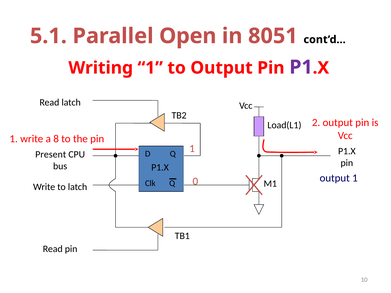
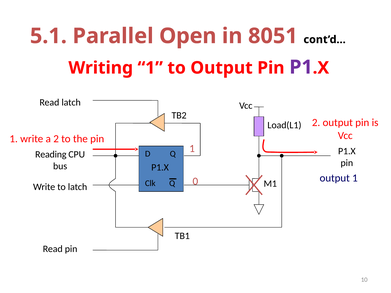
a 8: 8 -> 2 (56, 139)
Present: Present -> Reading (51, 155)
